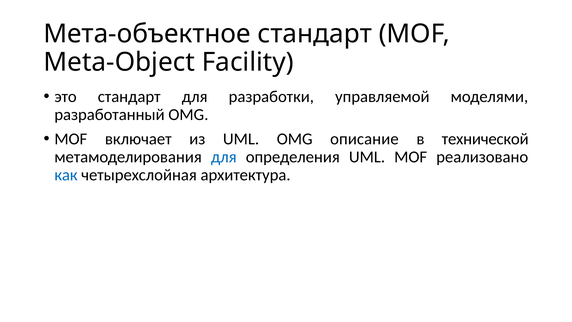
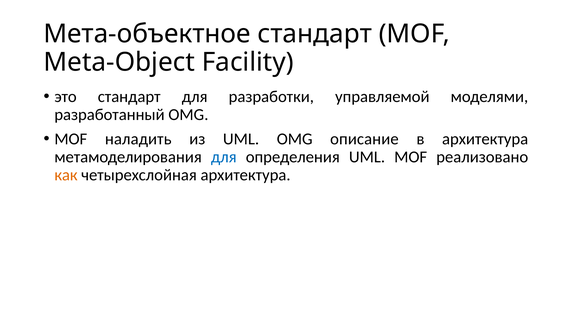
включает: включает -> наладить (138, 139)
в технической: технической -> архитектура (485, 139)
как colour: blue -> orange (66, 175)
